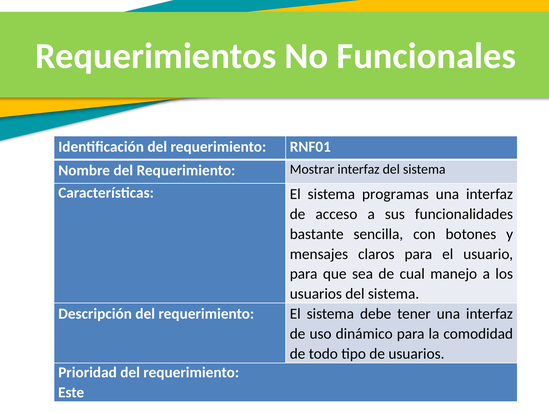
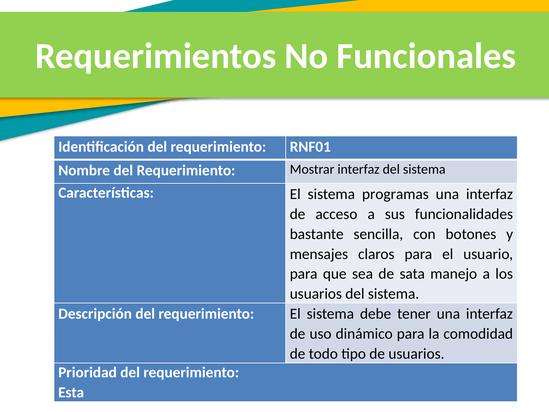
cual: cual -> sata (412, 274)
Este: Este -> Esta (71, 392)
